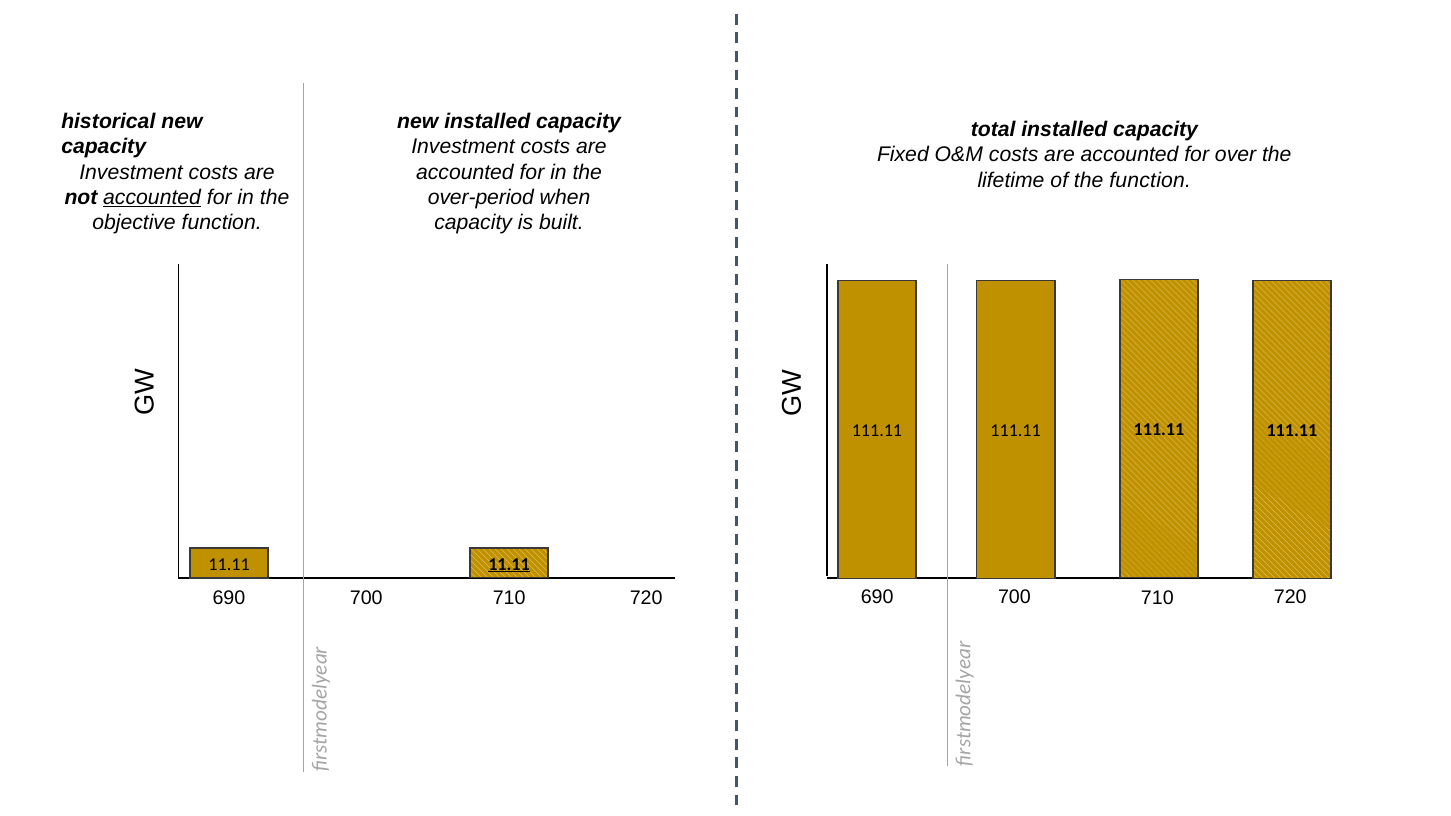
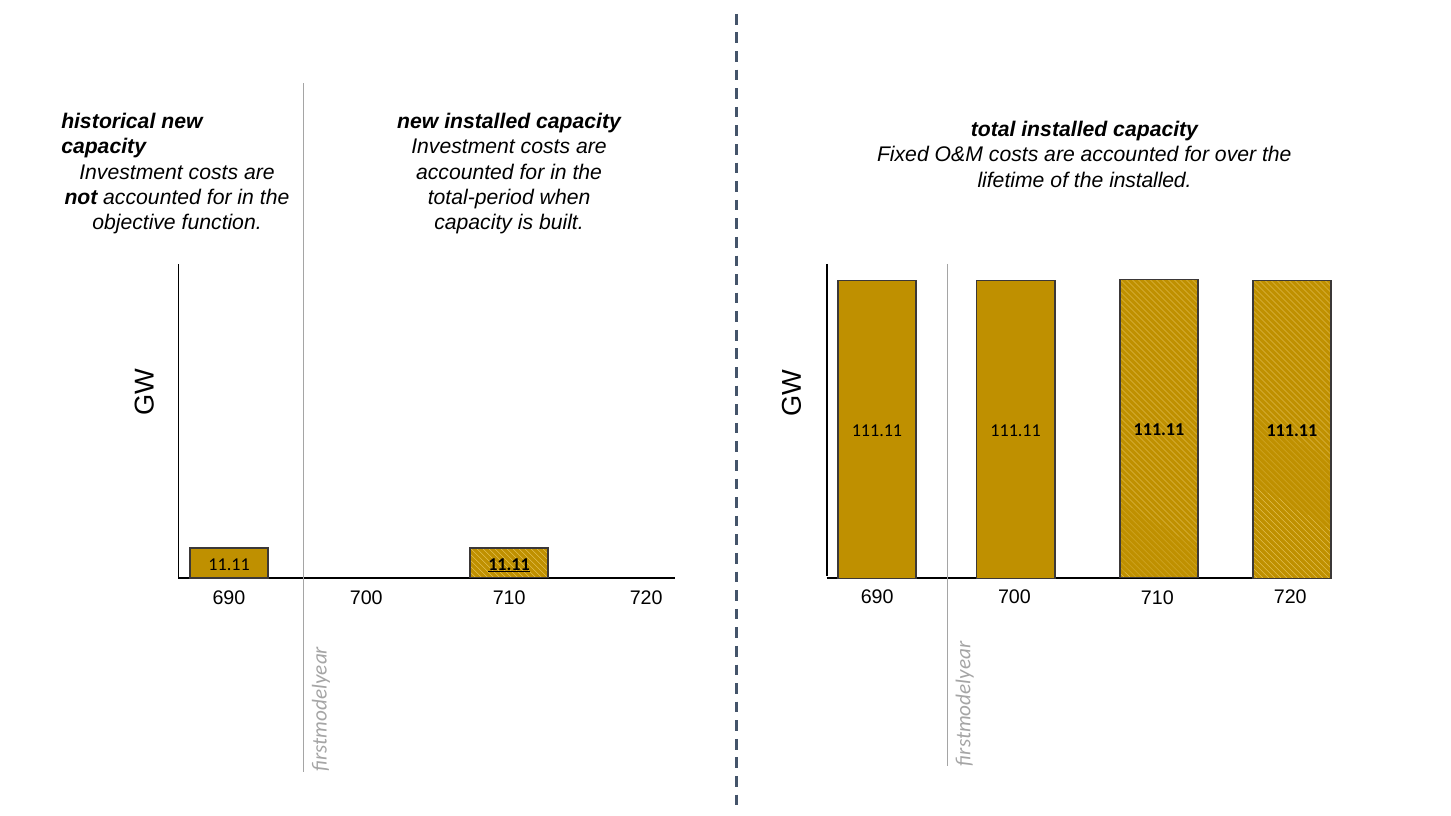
the function: function -> installed (1150, 180)
accounted underline: present -> none (152, 198)
over-period: over-period -> total-period (481, 198)
